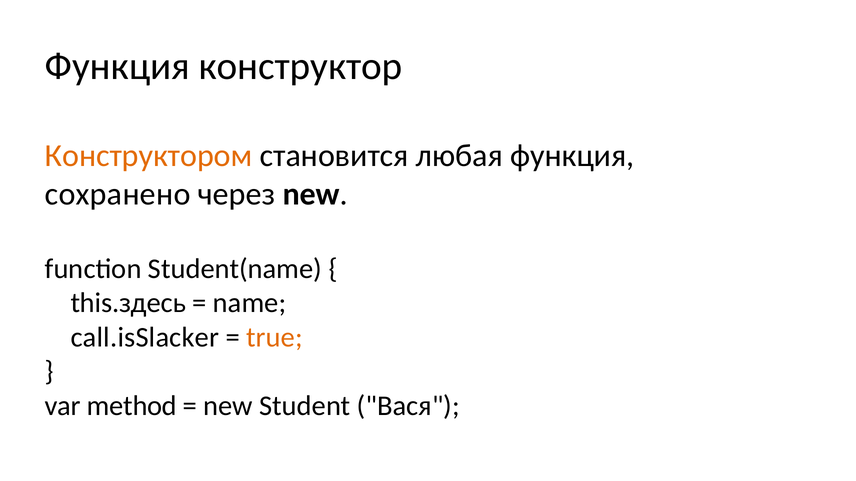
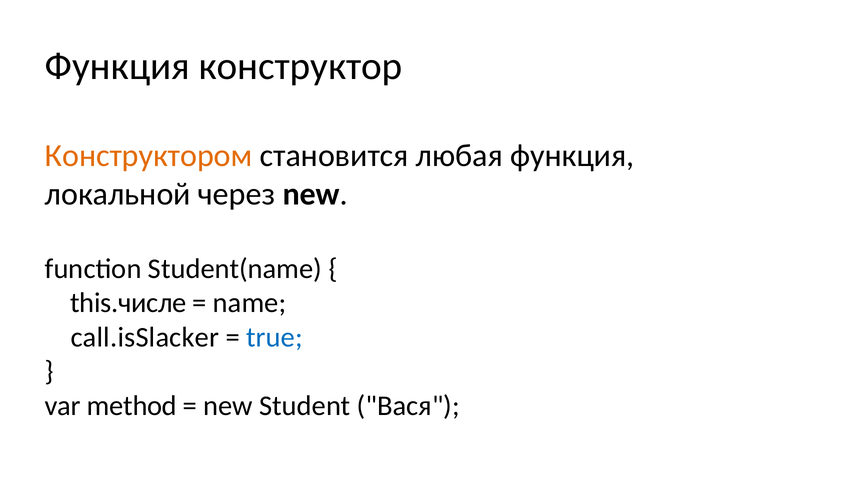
сохранено: сохранено -> локальной (118, 194)
this.здесь: this.здесь -> this.числе (128, 303)
true colour: orange -> blue (275, 338)
